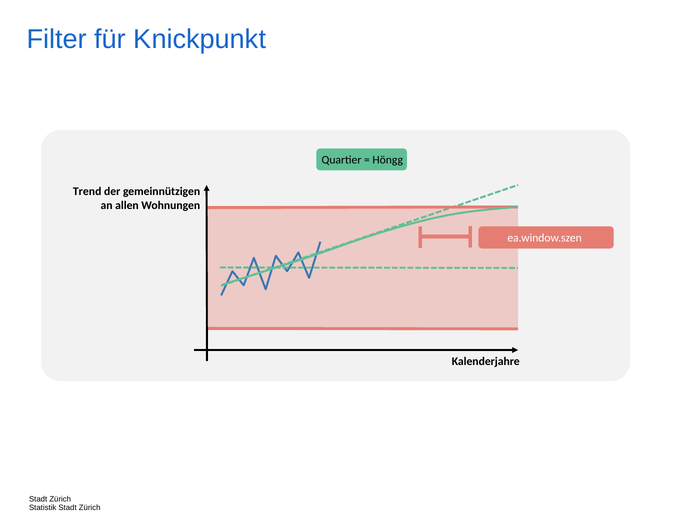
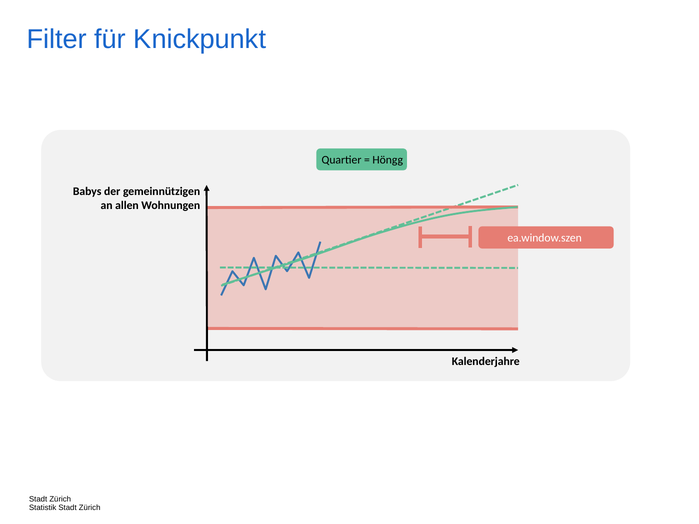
Trend: Trend -> Babys (87, 192)
